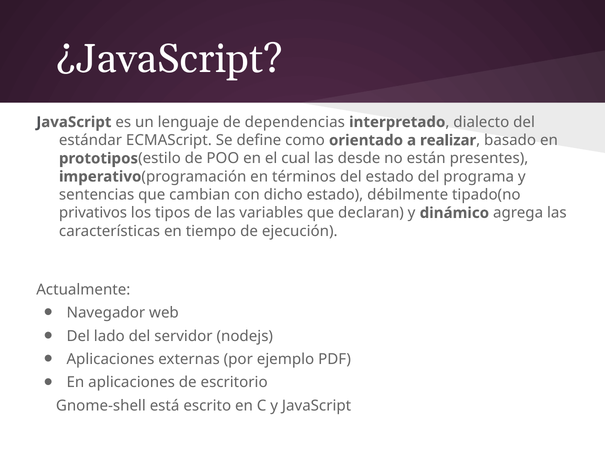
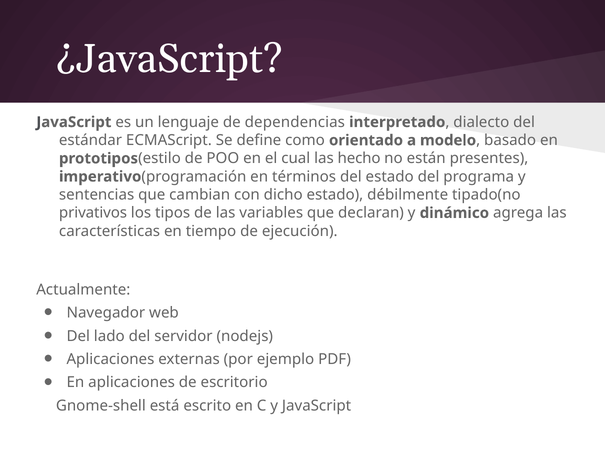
realizar: realizar -> modelo (448, 140)
desde: desde -> hecho (359, 158)
